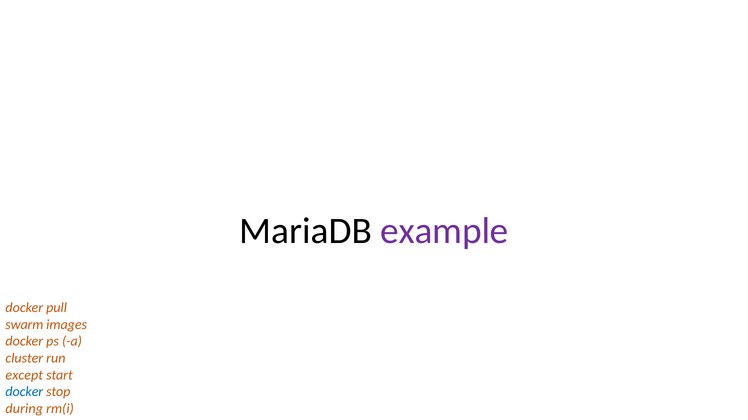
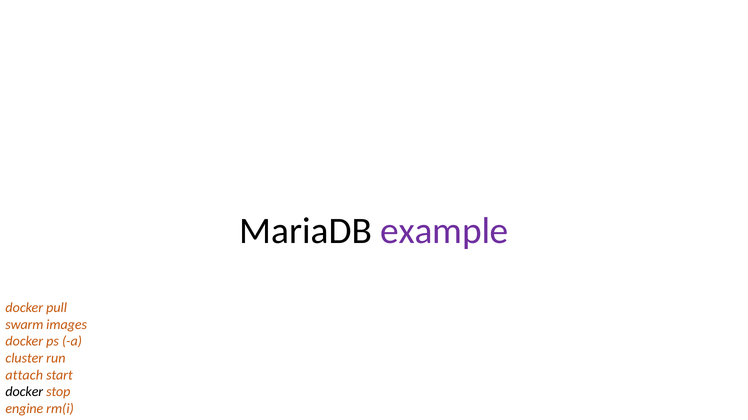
except: except -> attach (24, 376)
docker colour: blue -> black (24, 392)
during: during -> engine (24, 409)
